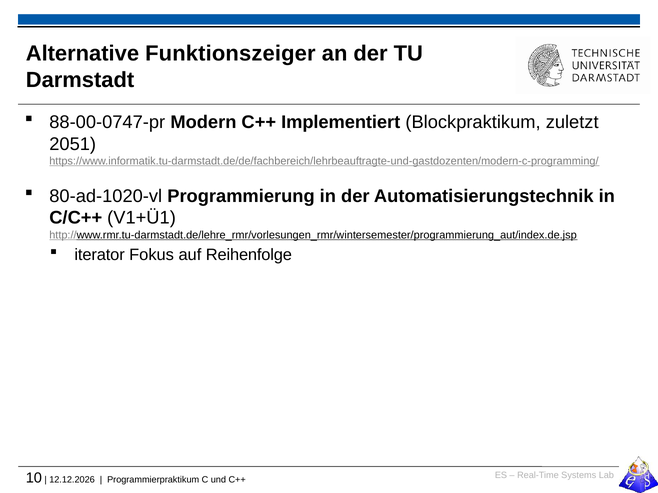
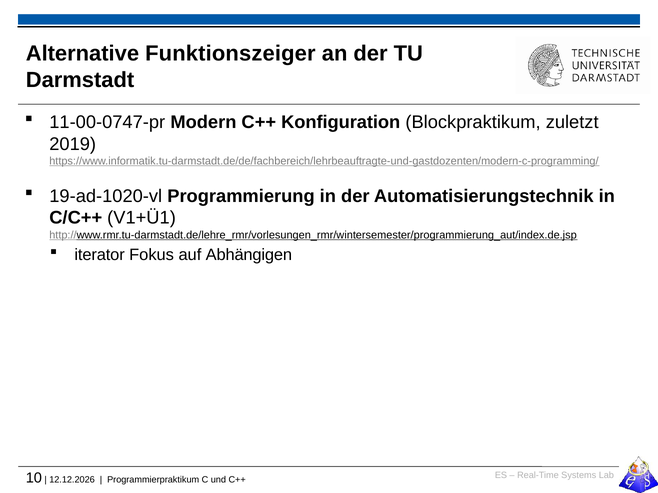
88-00-0747-pr: 88-00-0747-pr -> 11-00-0747-pr (107, 122)
Implementiert: Implementiert -> Konfiguration (341, 122)
2051: 2051 -> 2019 (73, 144)
80-ad-1020-vl: 80-ad-1020-vl -> 19-ad-1020-vl (106, 196)
Reihenfolge: Reihenfolge -> Abhängigen (249, 255)
